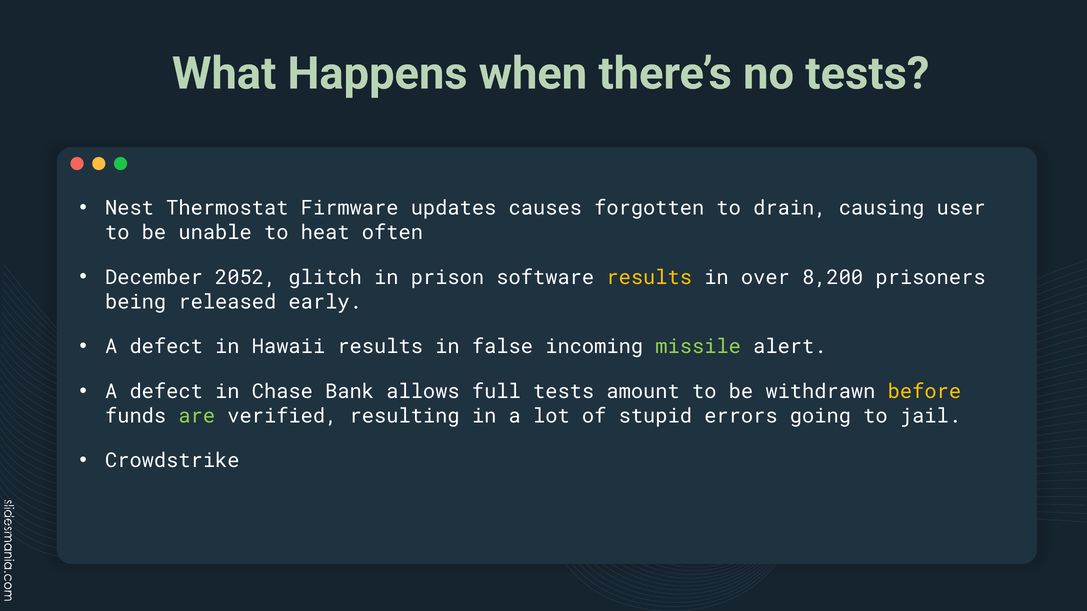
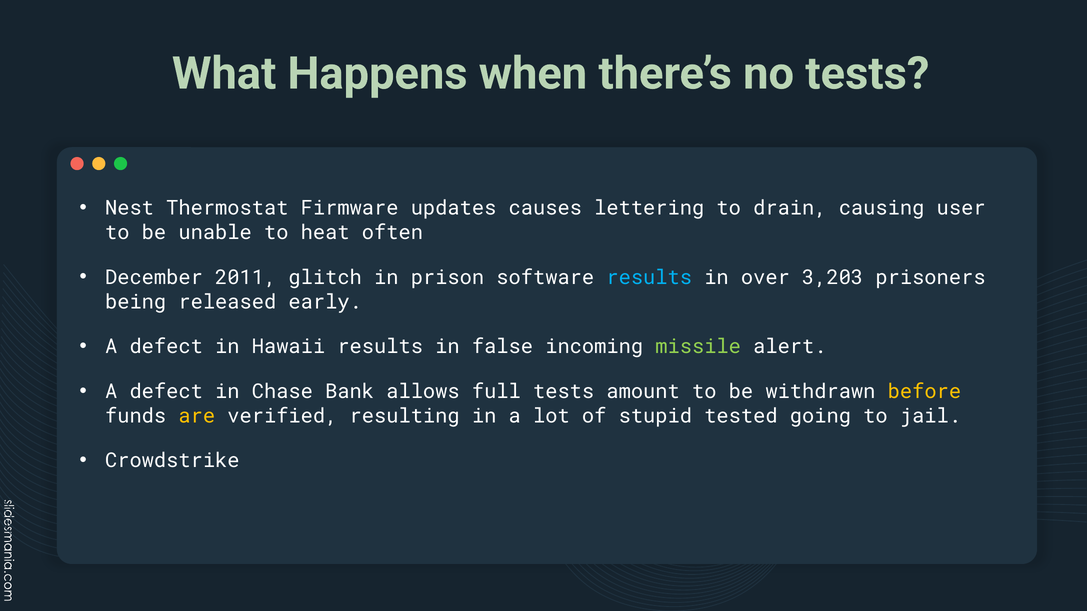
forgotten: forgotten -> lettering (649, 208)
2052: 2052 -> 2011 (246, 278)
results colour: yellow -> light blue (649, 278)
8,200: 8,200 -> 3,203 (833, 278)
are colour: light green -> yellow (197, 416)
errors: errors -> tested (741, 416)
